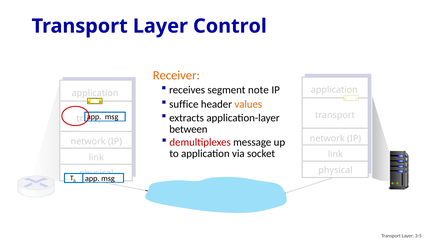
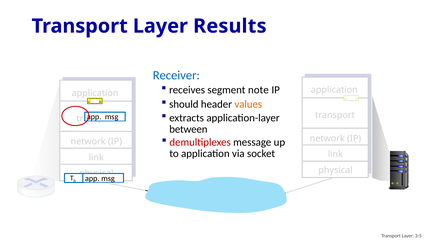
Control: Control -> Results (230, 26)
Receiver colour: orange -> blue (176, 75)
suffice: suffice -> should (184, 104)
